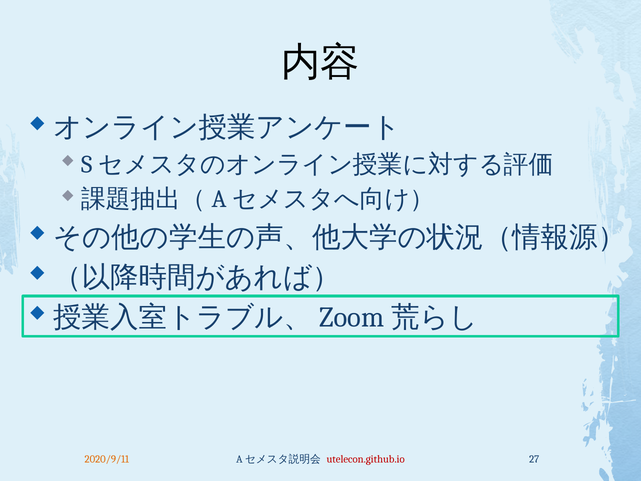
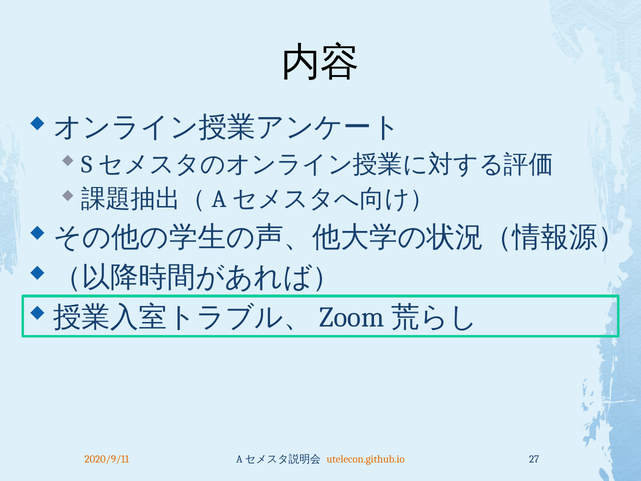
utelecon.github.io colour: red -> orange (366, 459)
